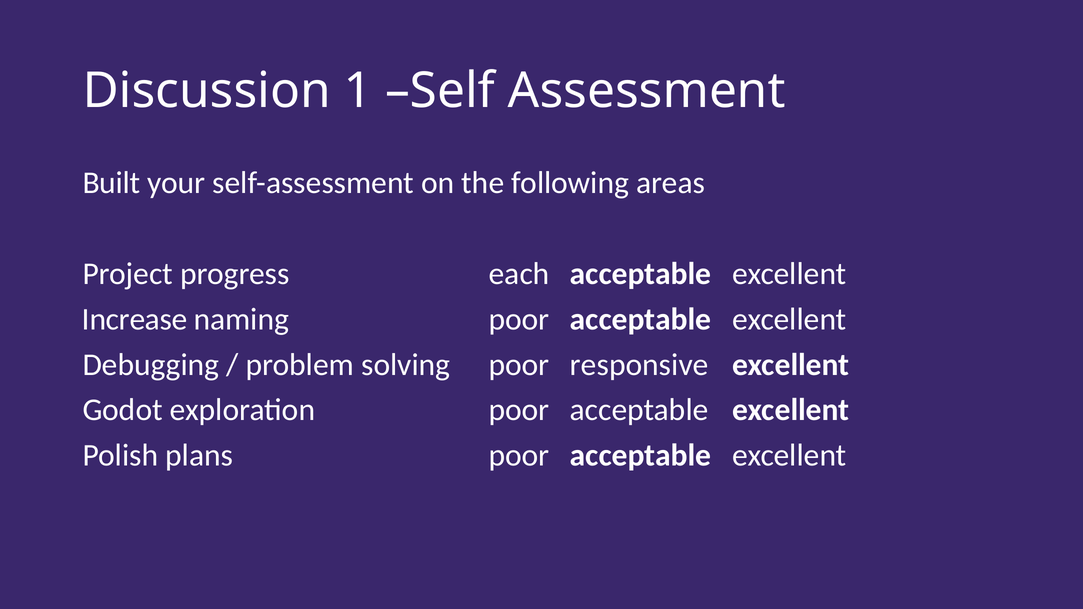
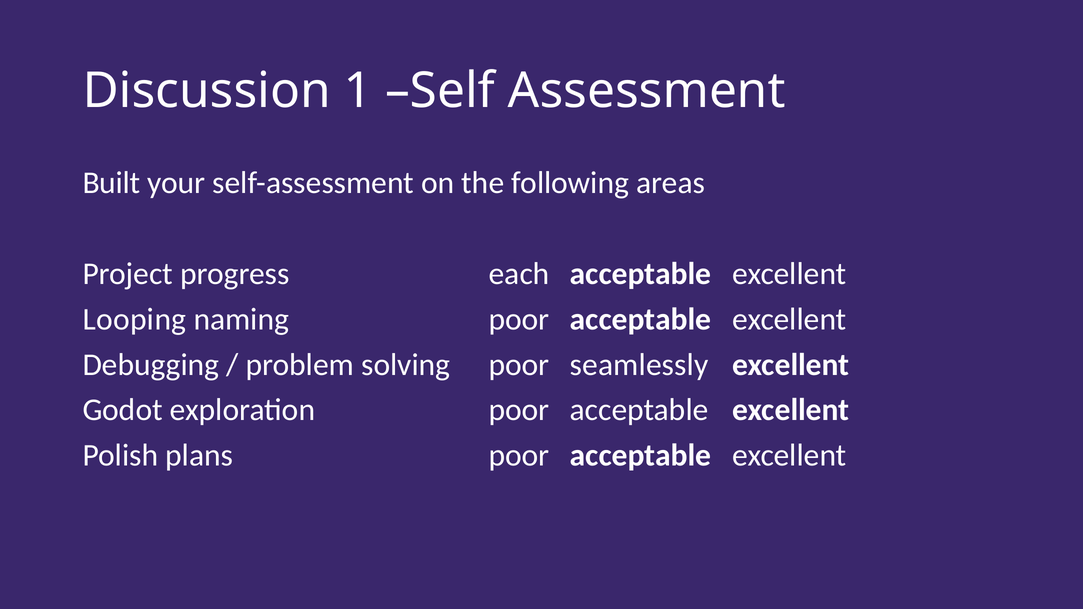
Increase: Increase -> Looping (134, 319)
responsive: responsive -> seamlessly (639, 365)
